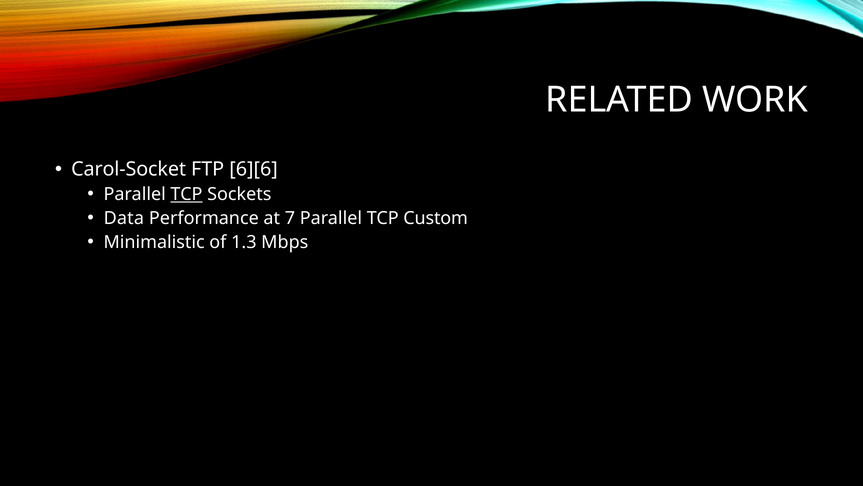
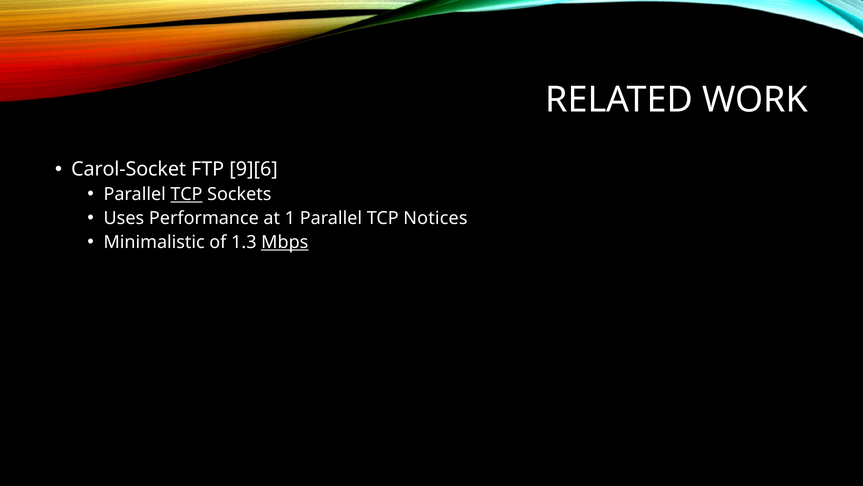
6][6: 6][6 -> 9][6 (254, 169)
Data: Data -> Uses (124, 218)
7: 7 -> 1 (290, 218)
Custom: Custom -> Notices (435, 218)
Mbps underline: none -> present (285, 242)
